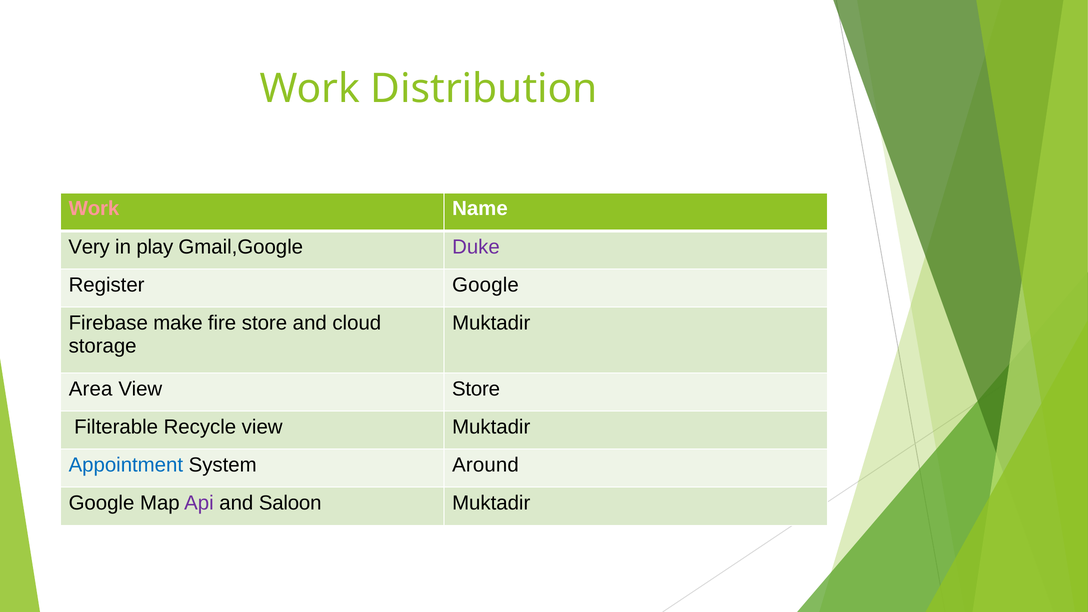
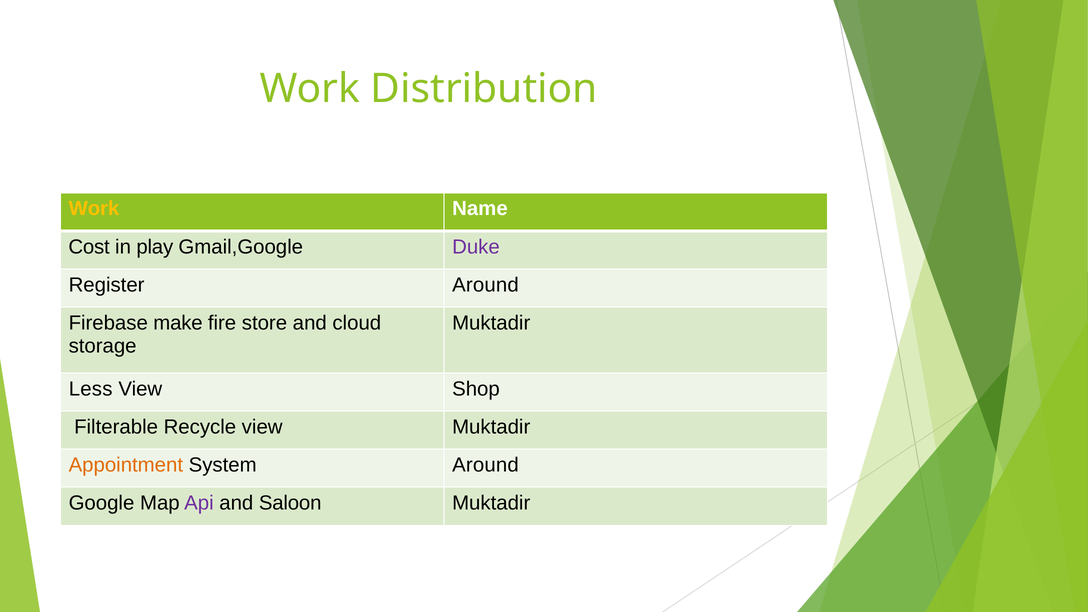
Work colour: pink -> yellow (94, 209)
Very: Very -> Cost (89, 247)
Register Google: Google -> Around (486, 285)
Area: Area -> Less (91, 389)
View Store: Store -> Shop (476, 389)
Appointment colour: blue -> orange (126, 465)
